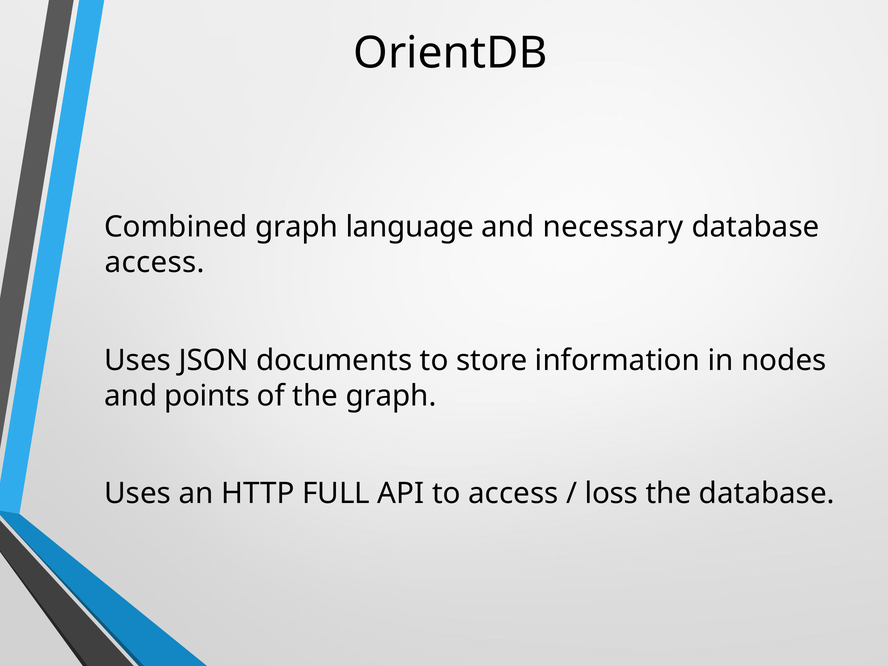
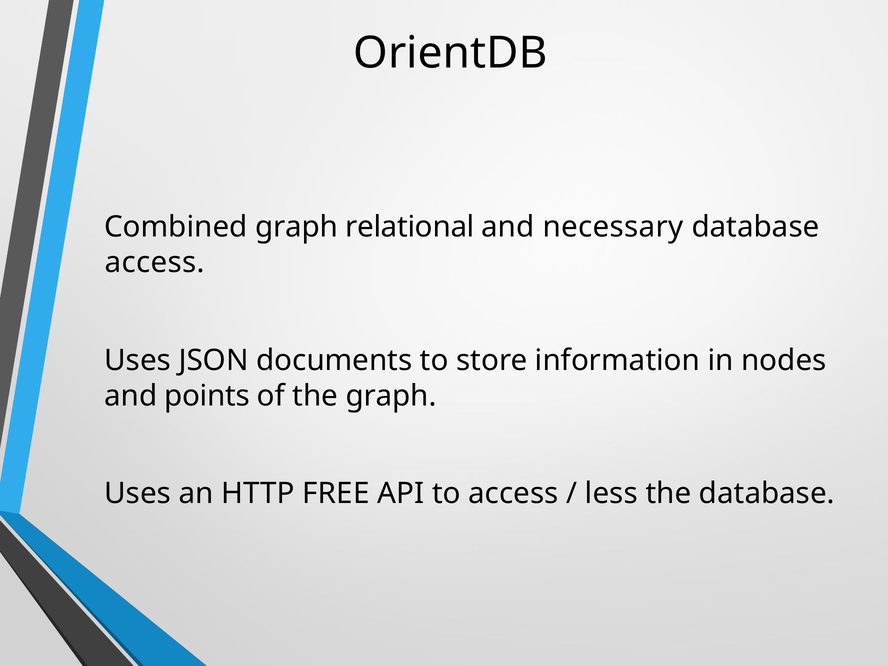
language: language -> relational (410, 227)
FULL: FULL -> FREE (336, 494)
loss: loss -> less (611, 494)
